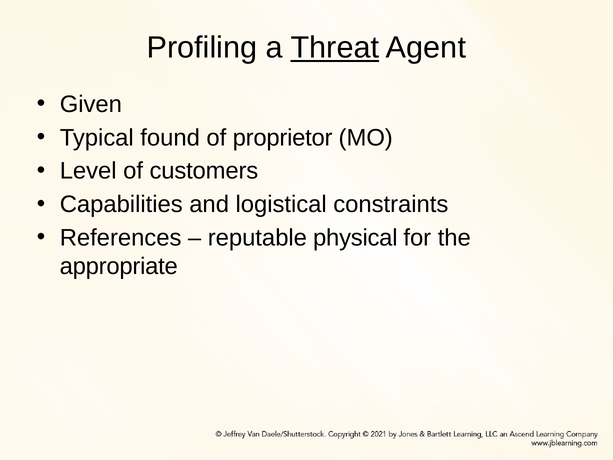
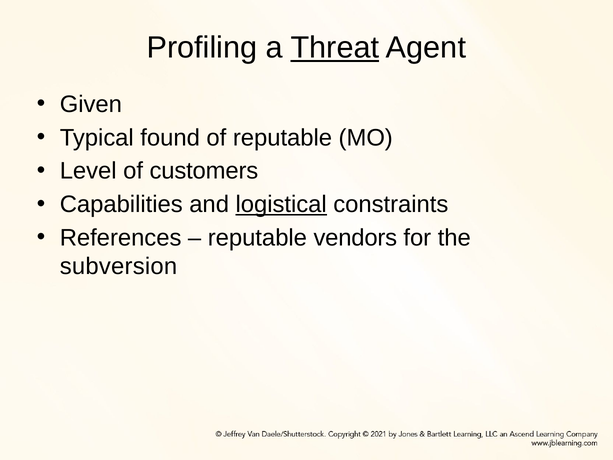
of proprietor: proprietor -> reputable (282, 138)
logistical underline: none -> present (281, 204)
physical: physical -> vendors (355, 238)
appropriate: appropriate -> subversion (118, 266)
